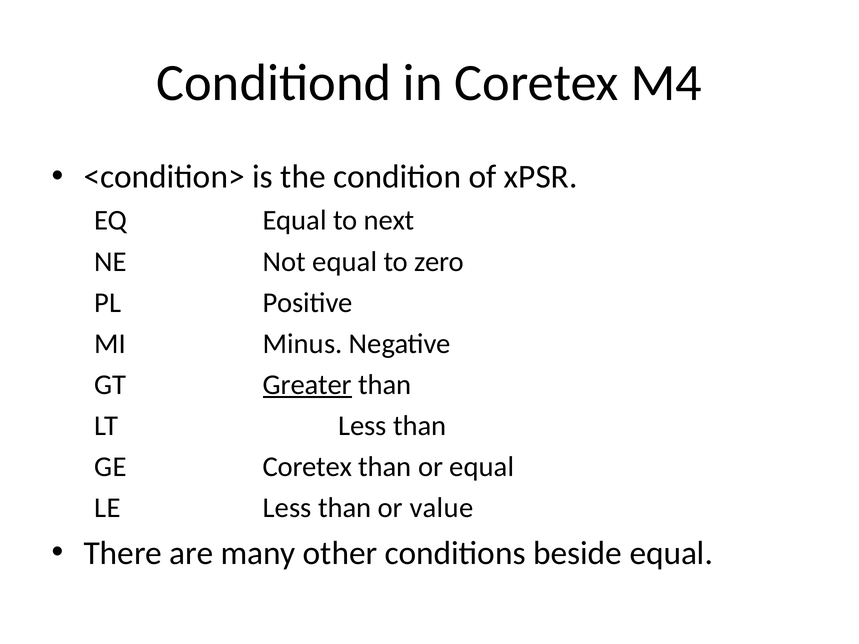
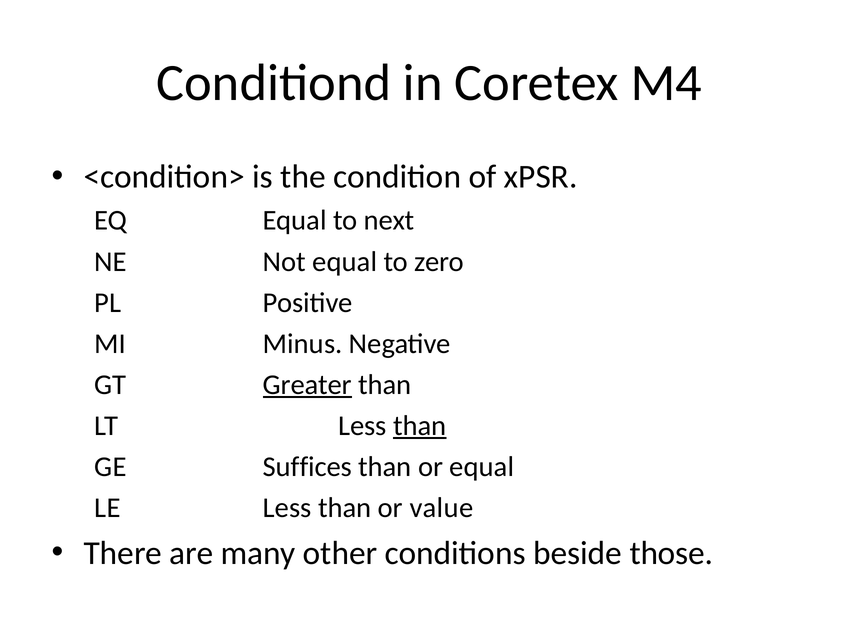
than underline: none -> present (420, 426)
GE Coretex: Coretex -> Suffices (307, 467)
beside equal: equal -> those (671, 553)
